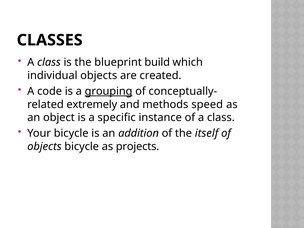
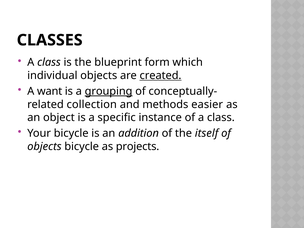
build: build -> form (157, 62)
created underline: none -> present (161, 76)
code: code -> want (50, 91)
extremely: extremely -> collection (92, 104)
speed: speed -> easier (207, 104)
